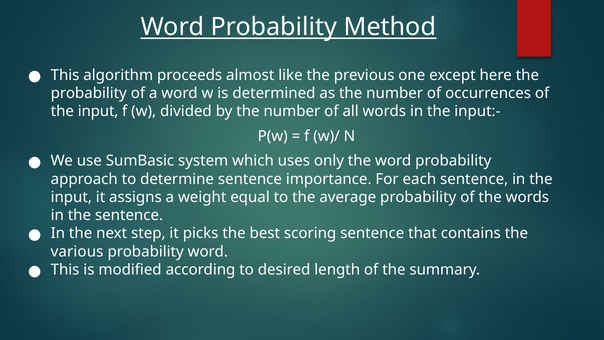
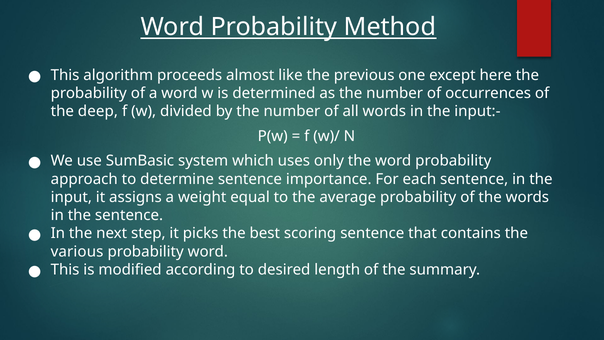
input: input -> deep (98, 111)
